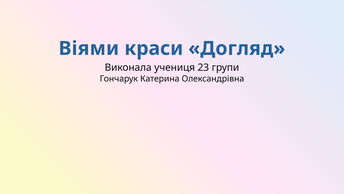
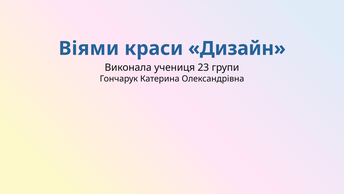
Догляд: Догляд -> Дизайн (237, 48)
